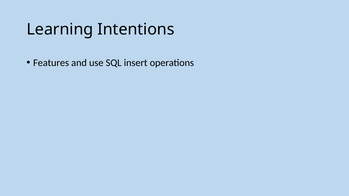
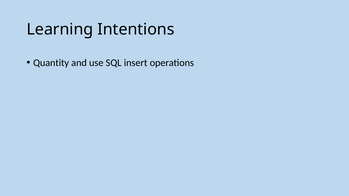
Features: Features -> Quantity (51, 63)
